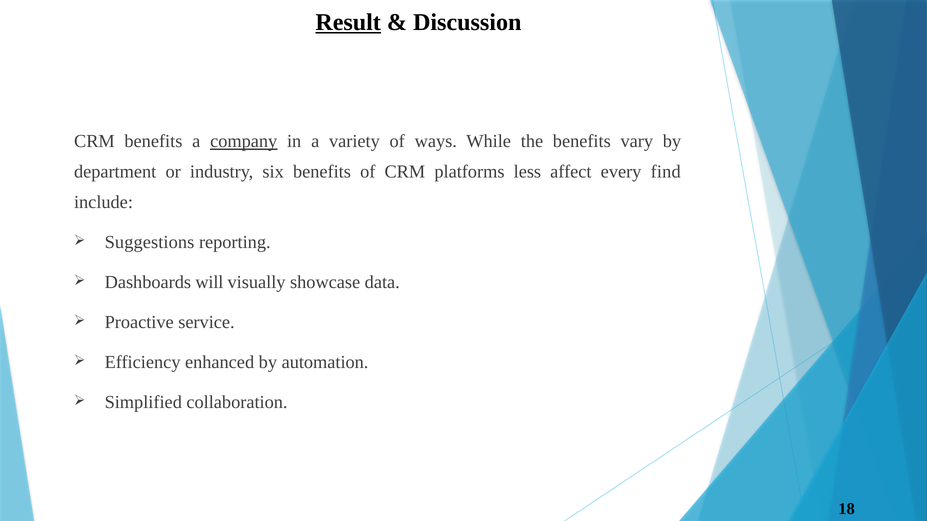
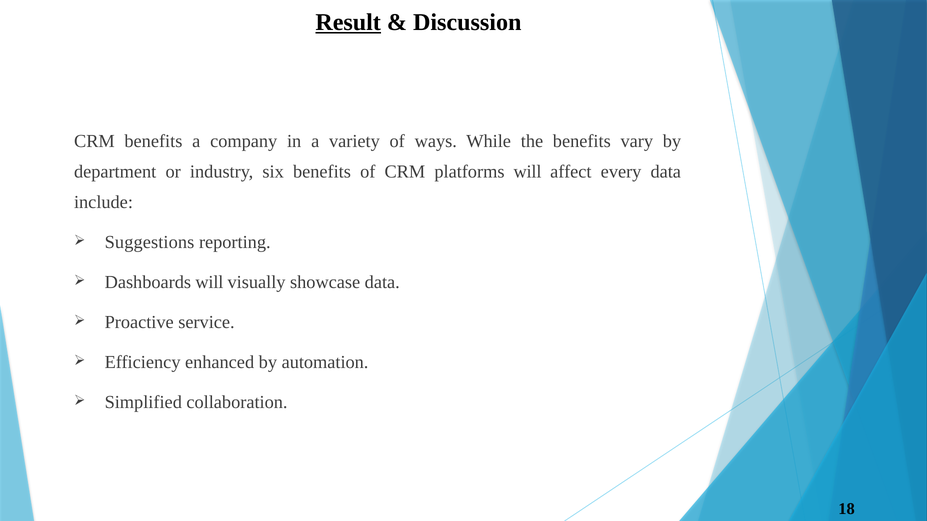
company underline: present -> none (244, 142)
platforms less: less -> will (527, 172)
every find: find -> data (666, 172)
